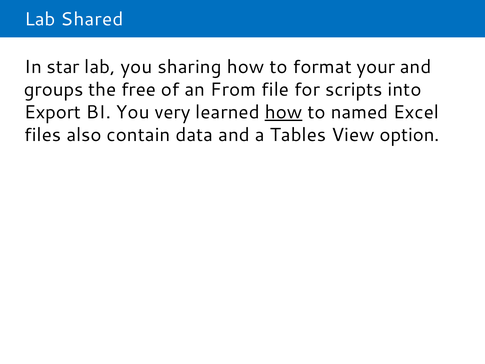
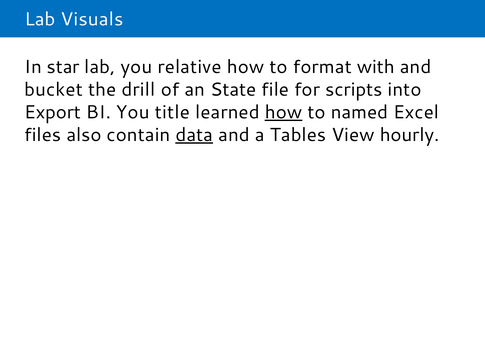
Shared: Shared -> Visuals (92, 19)
sharing: sharing -> relative (190, 67)
your: your -> with (376, 67)
groups: groups -> bucket (54, 89)
free: free -> drill (138, 89)
From: From -> State (233, 89)
very: very -> title (172, 112)
data underline: none -> present (194, 135)
option: option -> hourly (410, 135)
